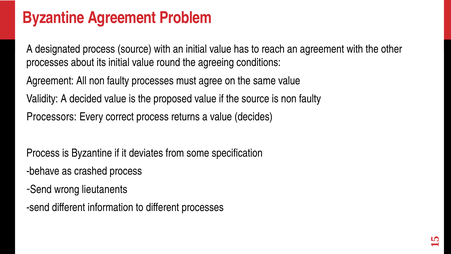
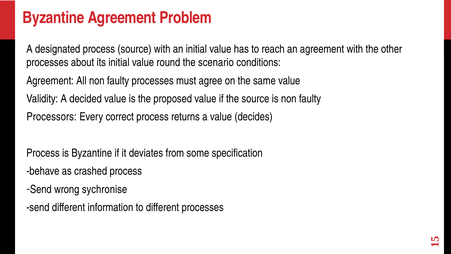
agreeing: agreeing -> scenario (216, 62)
lieutanents: lieutanents -> sychronise (105, 189)
